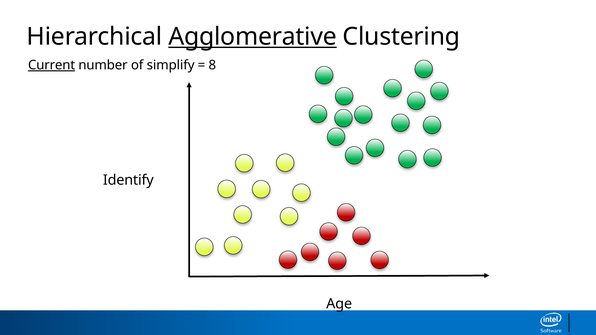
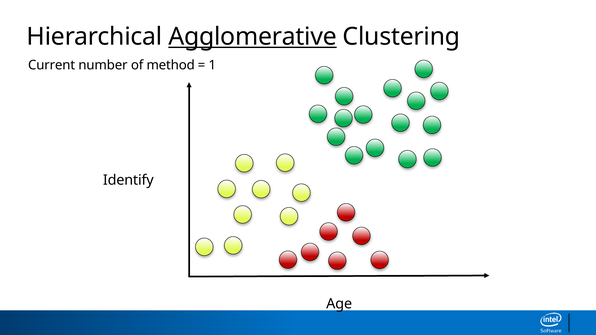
Current underline: present -> none (52, 65)
simplify: simplify -> method (171, 65)
8: 8 -> 1 (212, 65)
